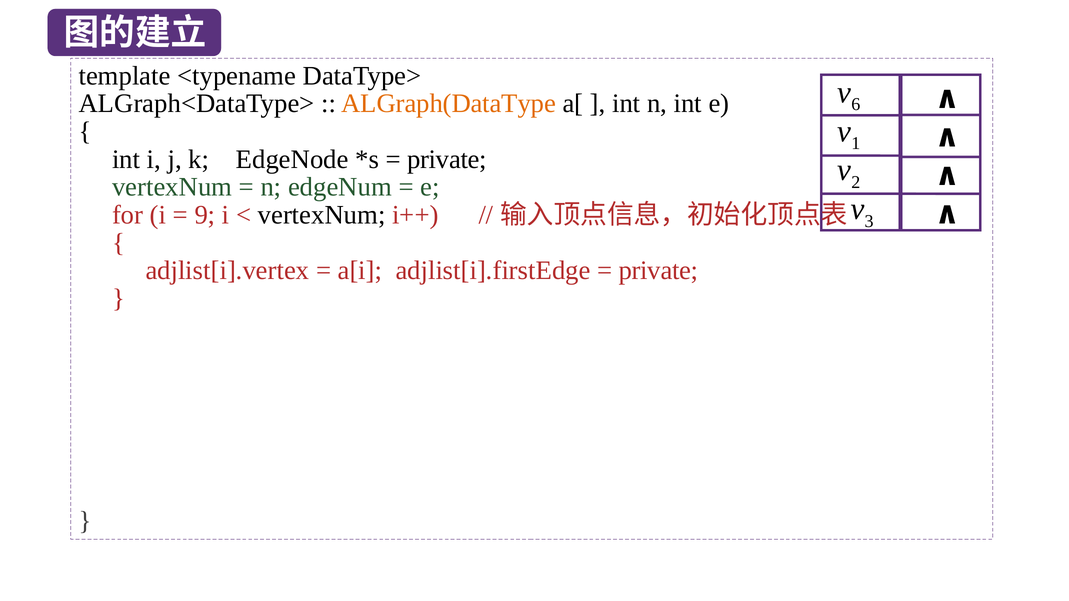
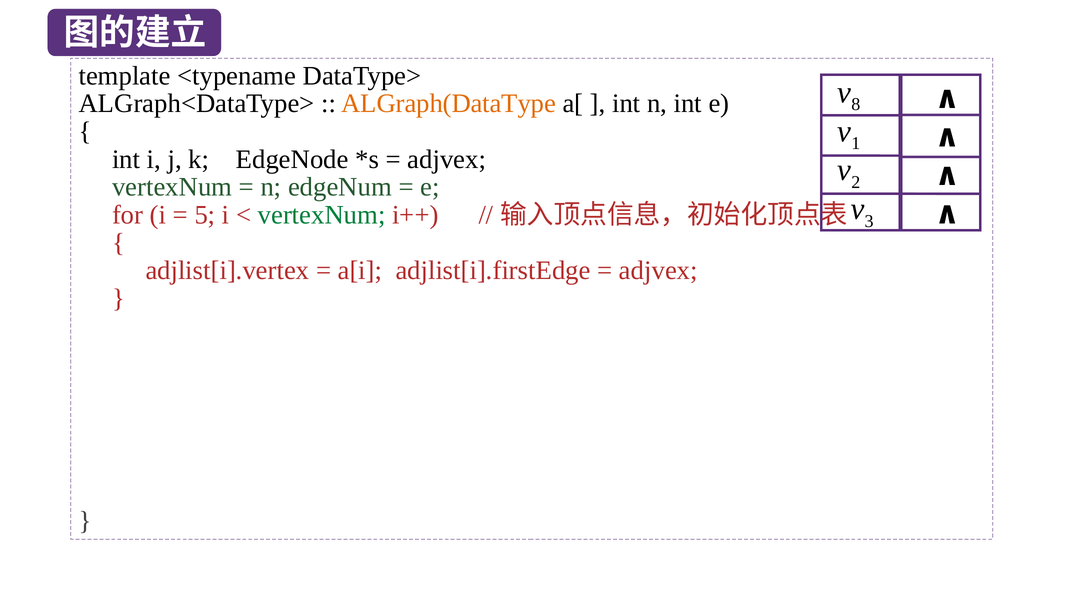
6: 6 -> 8 (856, 104)
private: private -> adjvex (447, 159)
9: 9 -> 5 (205, 215)
vertexNum colour: black -> green (322, 215)
private: private -> adjvex (658, 271)
